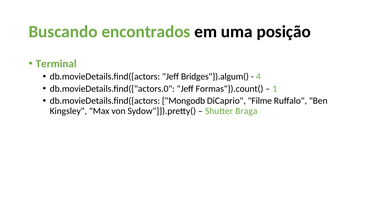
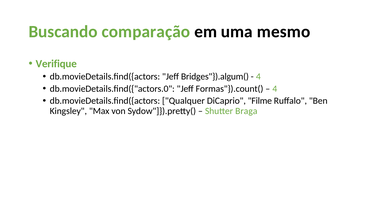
encontrados: encontrados -> comparação (146, 32)
posição: posição -> mesmo (284, 32)
Terminal: Terminal -> Verifique (56, 63)
1: 1 -> 4 (275, 89)
Mongodb: Mongodb -> Qualquer (183, 101)
